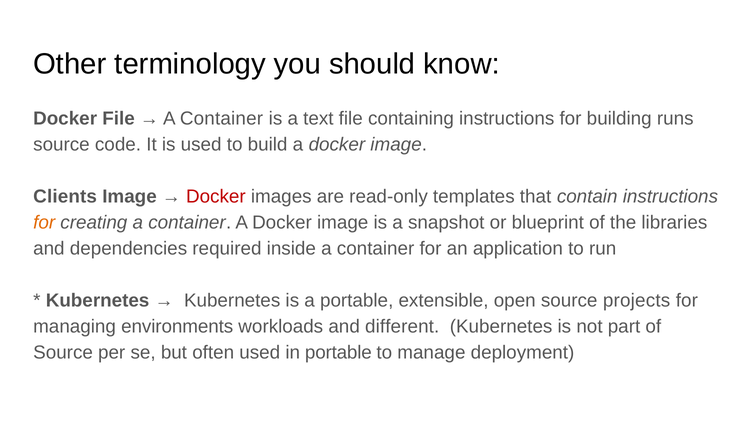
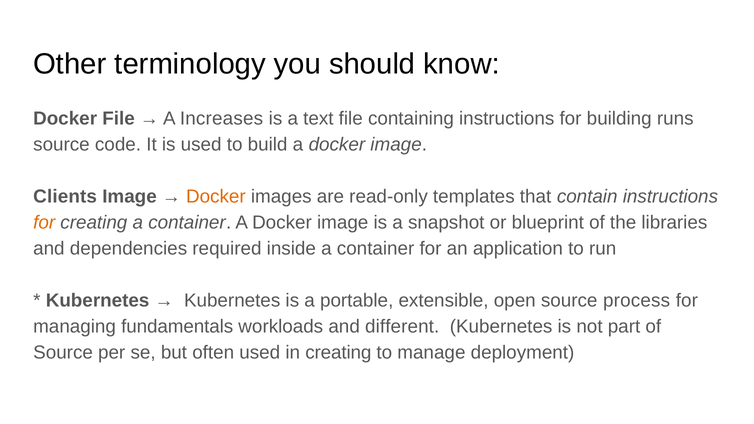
Container: Container -> Increases (222, 119)
Docker colour: red -> orange (216, 197)
projects: projects -> process (637, 301)
environments: environments -> fundamentals (177, 327)
in portable: portable -> creating (338, 353)
